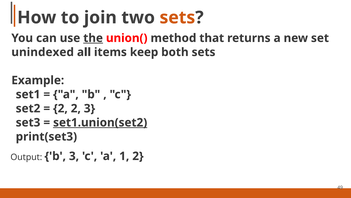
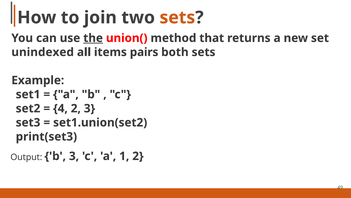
keep: keep -> pairs (144, 52)
2: 2 -> 4 (60, 108)
set1.union(set2 underline: present -> none (100, 122)
